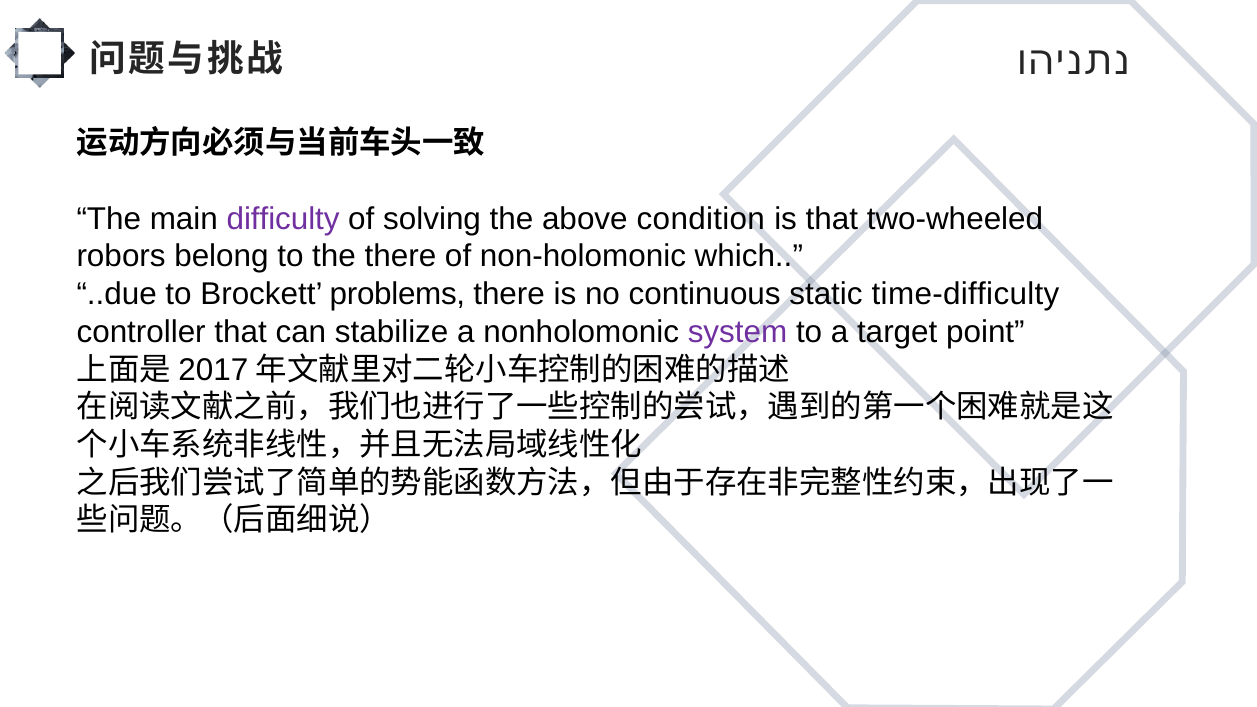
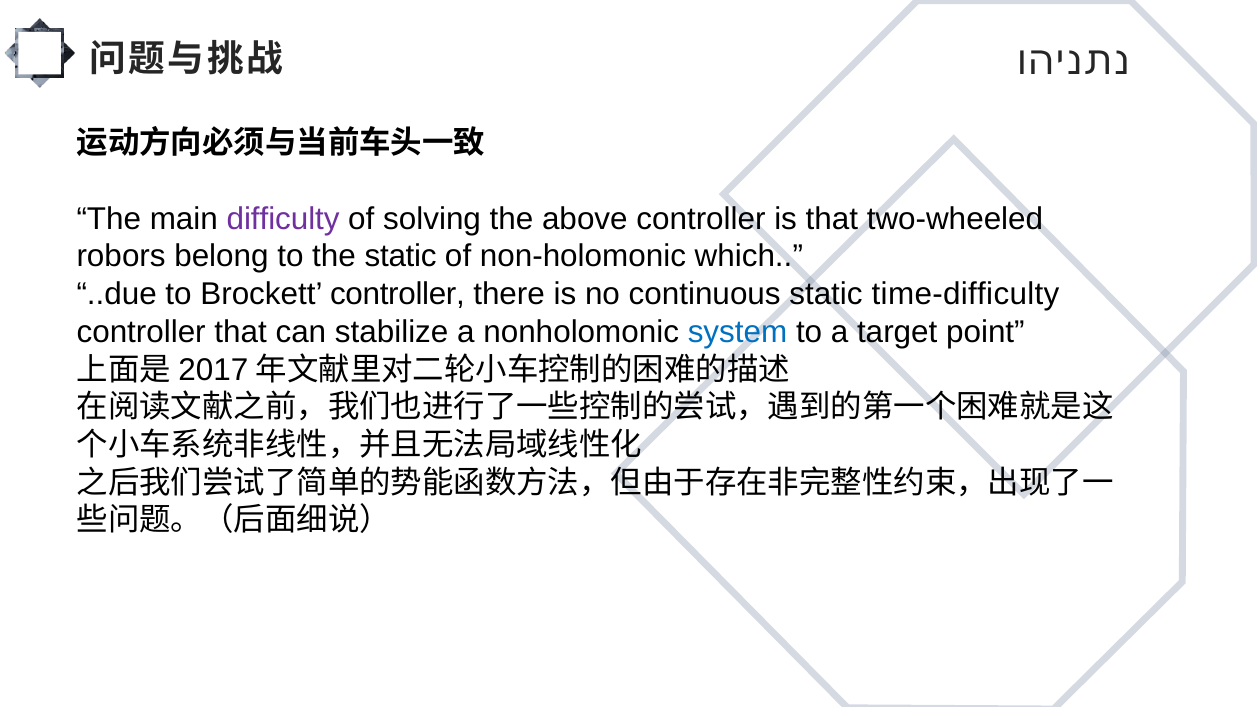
above condition: condition -> controller (701, 219)
the there: there -> static (401, 257)
Brockett problems: problems -> controller (397, 294)
system colour: purple -> blue (738, 332)
